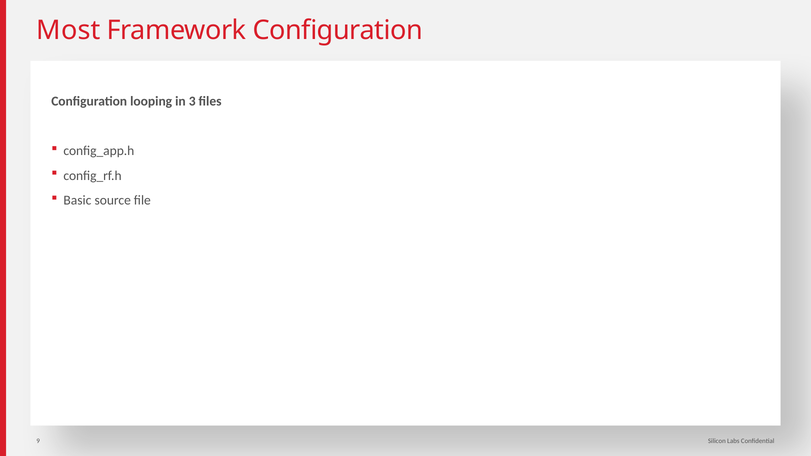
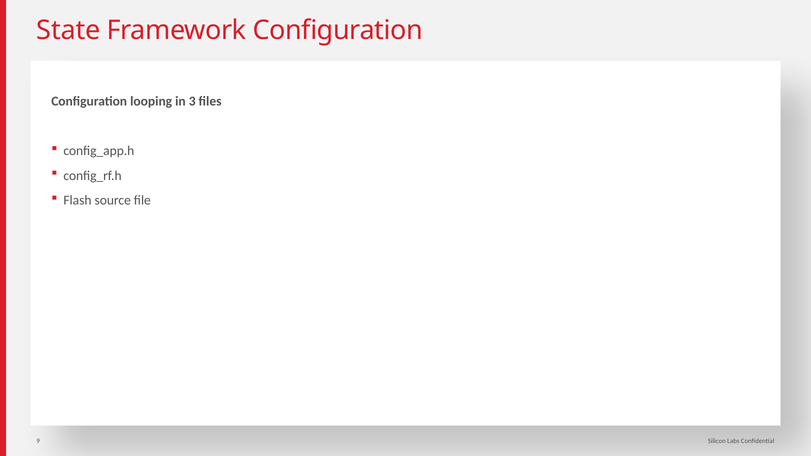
Most: Most -> State (69, 30)
Basic: Basic -> Flash (77, 200)
